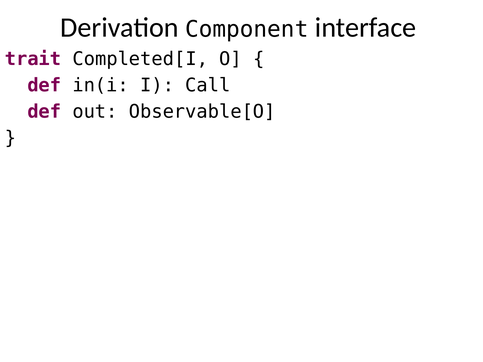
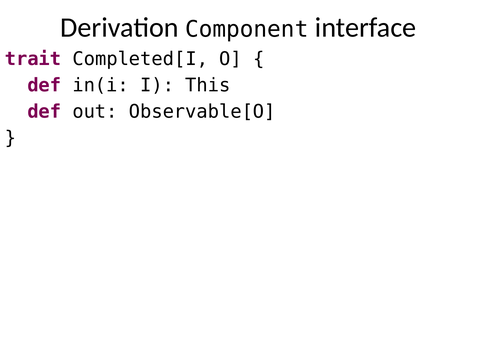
Call: Call -> This (208, 85)
